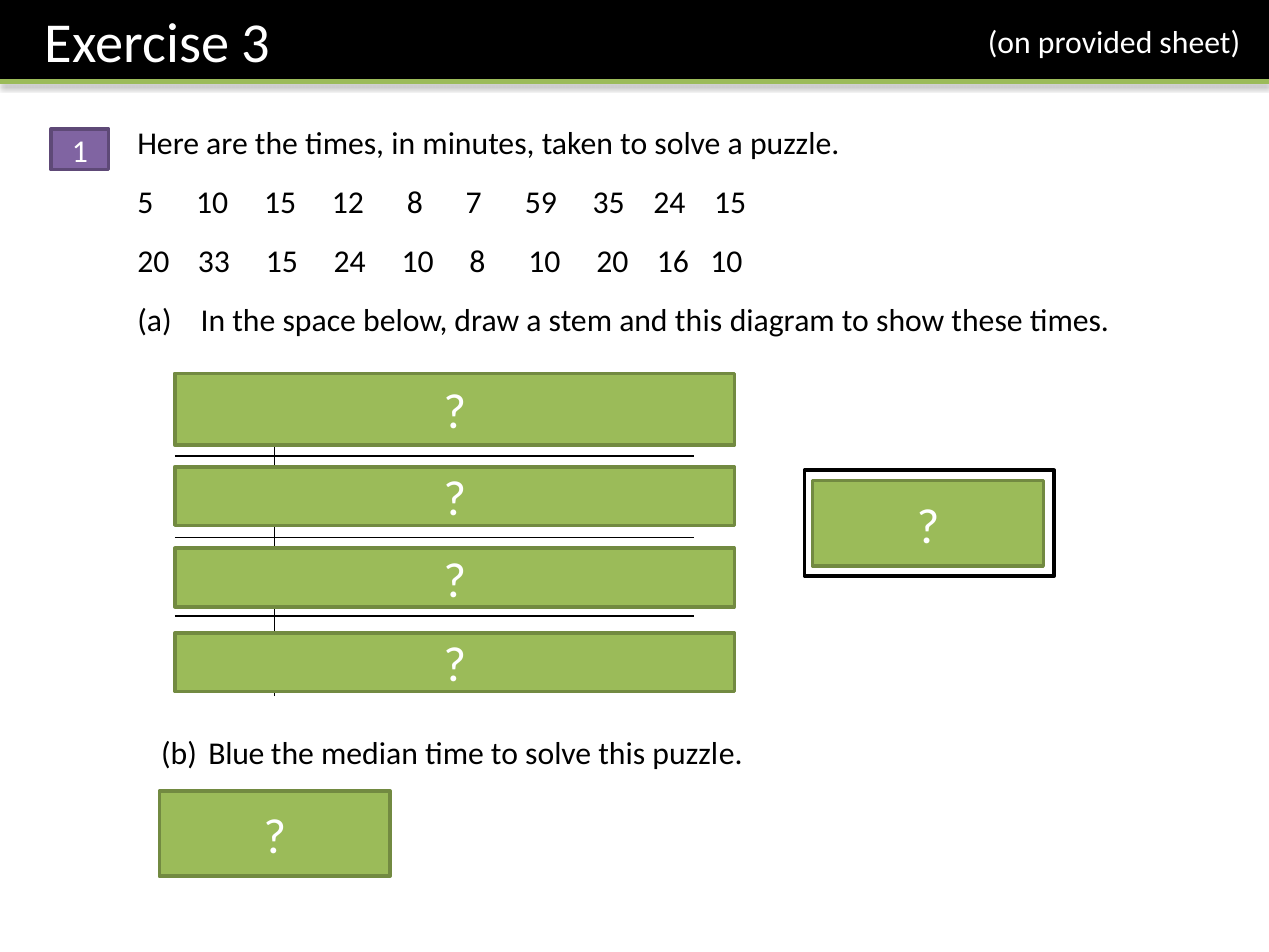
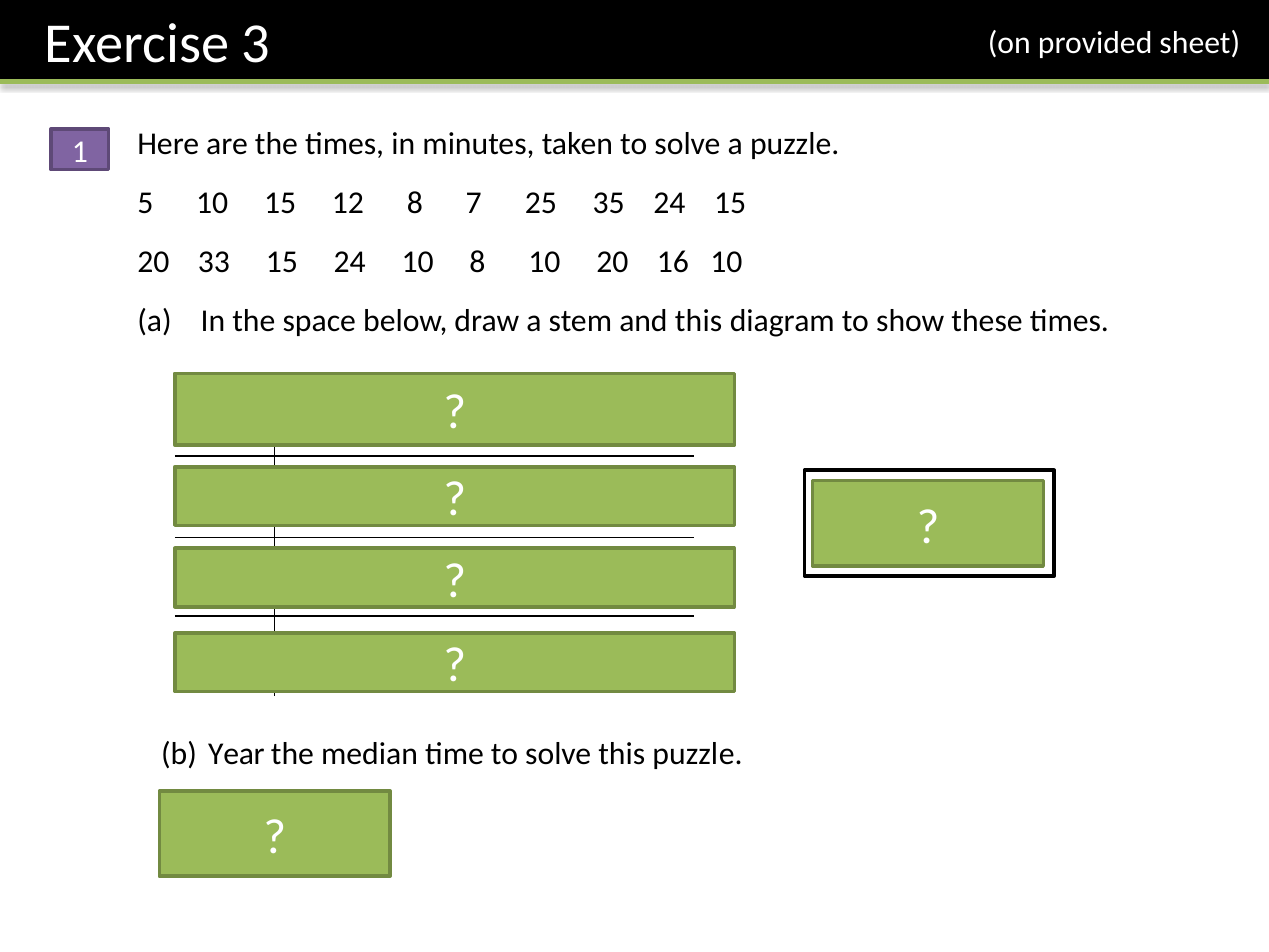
59: 59 -> 25 (541, 203)
Blue: Blue -> Year (236, 754)
